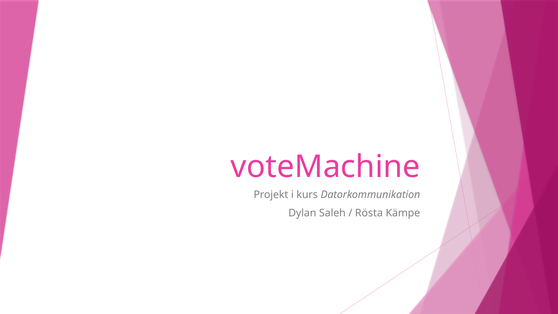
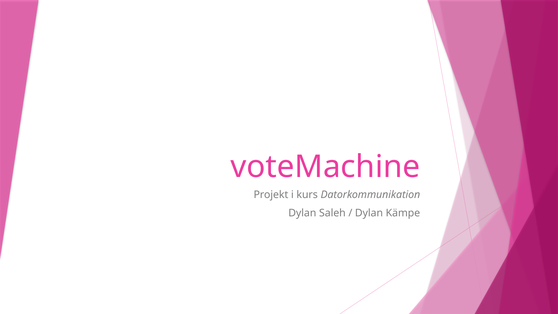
Rösta: Rösta -> Dylan (369, 213)
